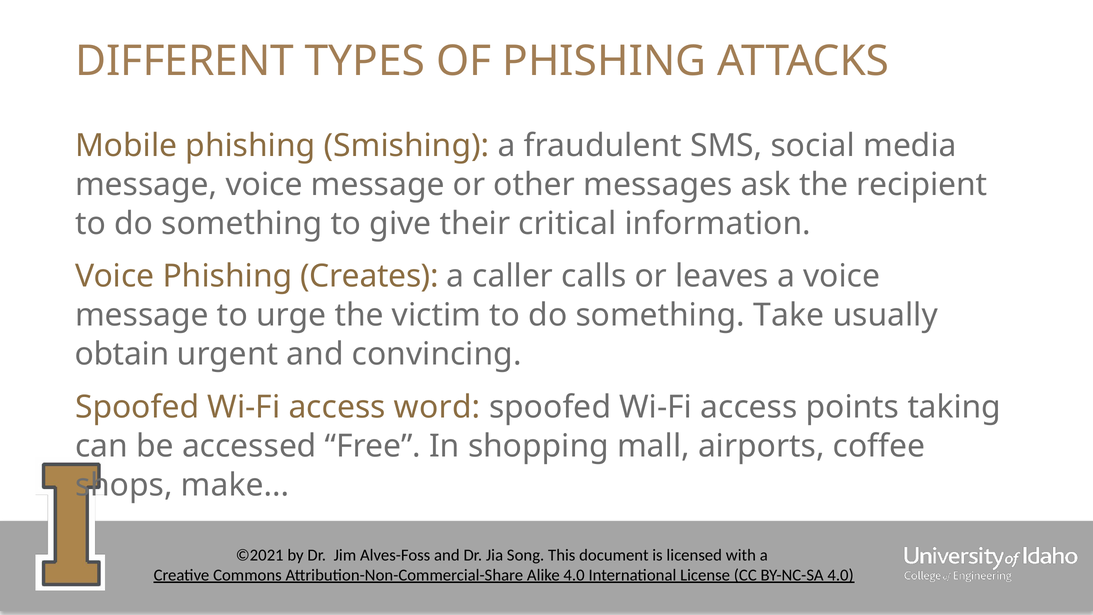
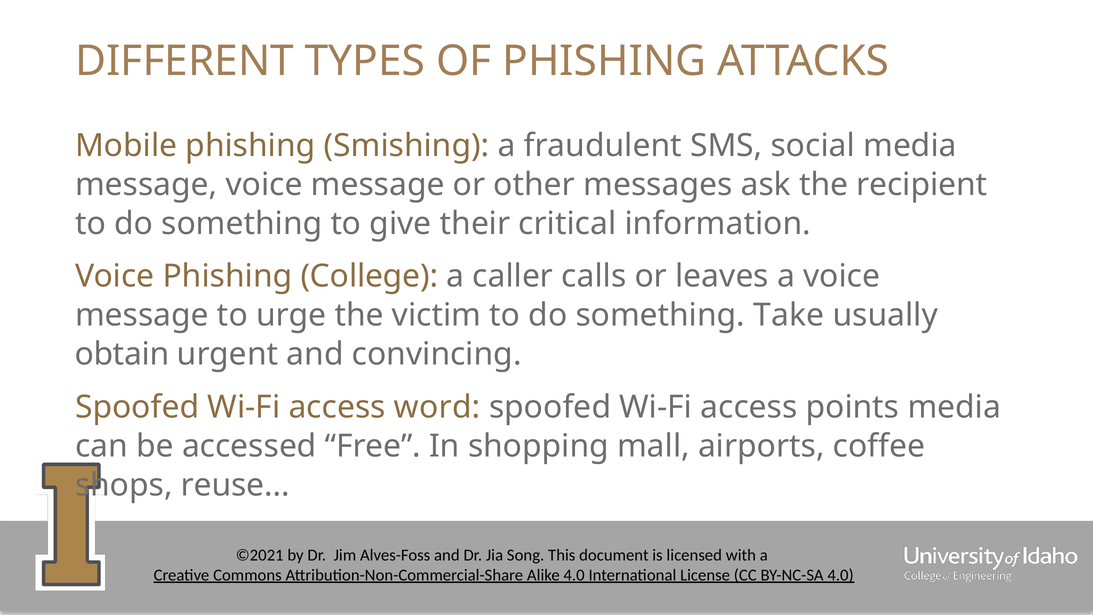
Creates: Creates -> College (369, 276)
points taking: taking -> media (954, 407)
make: make -> reuse (235, 485)
